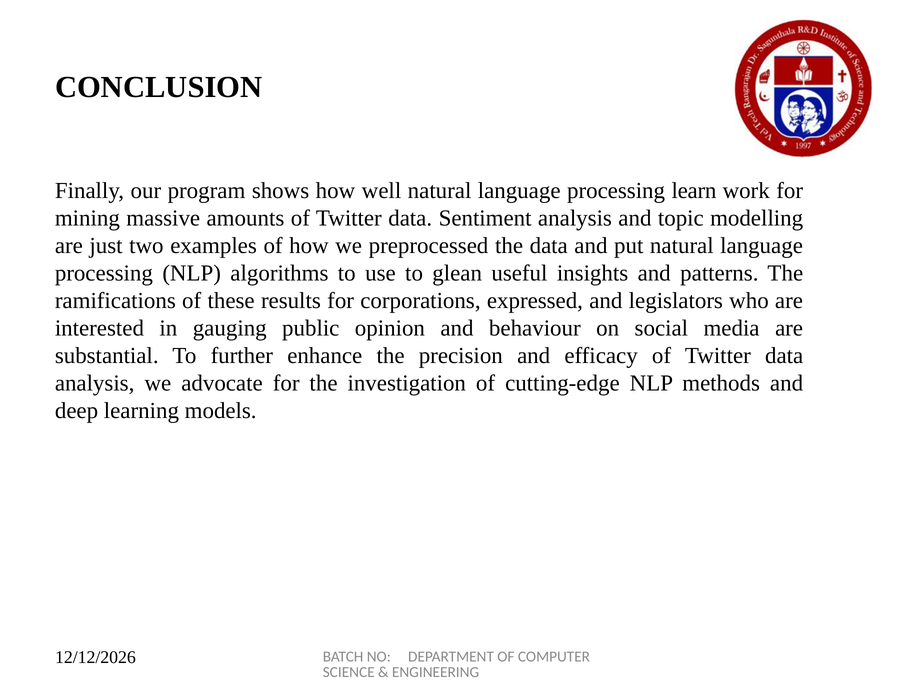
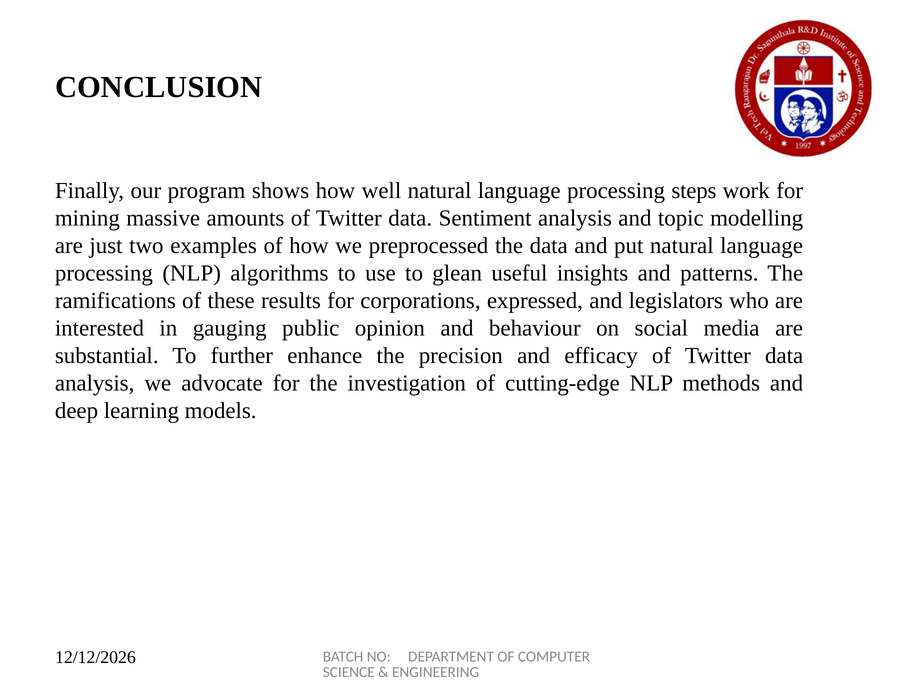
learn: learn -> steps (694, 191)
